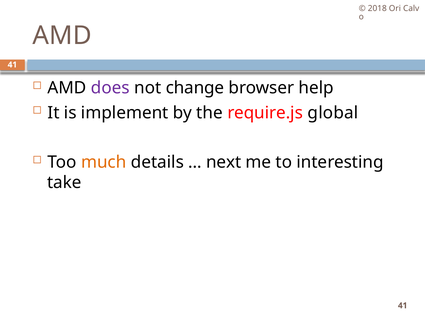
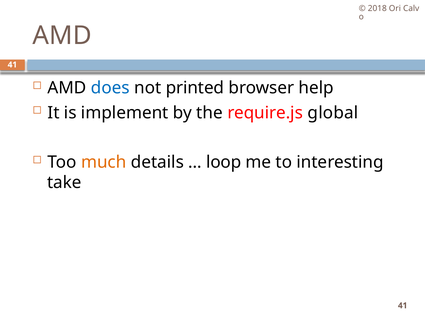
does colour: purple -> blue (110, 88)
change: change -> printed (195, 88)
next: next -> loop (224, 162)
